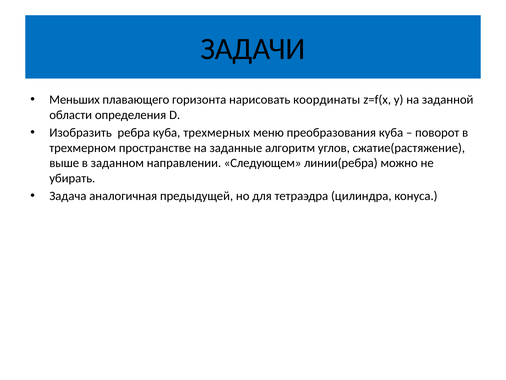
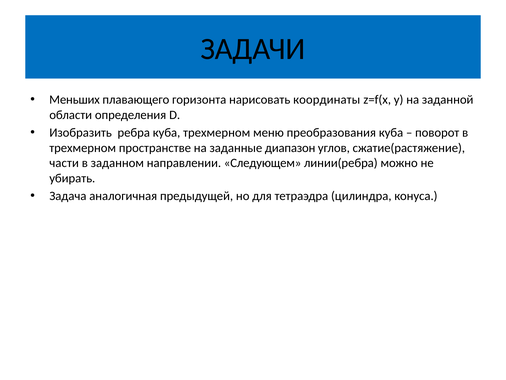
куба трехмерных: трехмерных -> трехмерном (217, 132)
алгоритм: алгоритм -> диапазон (290, 148)
выше: выше -> части (64, 163)
